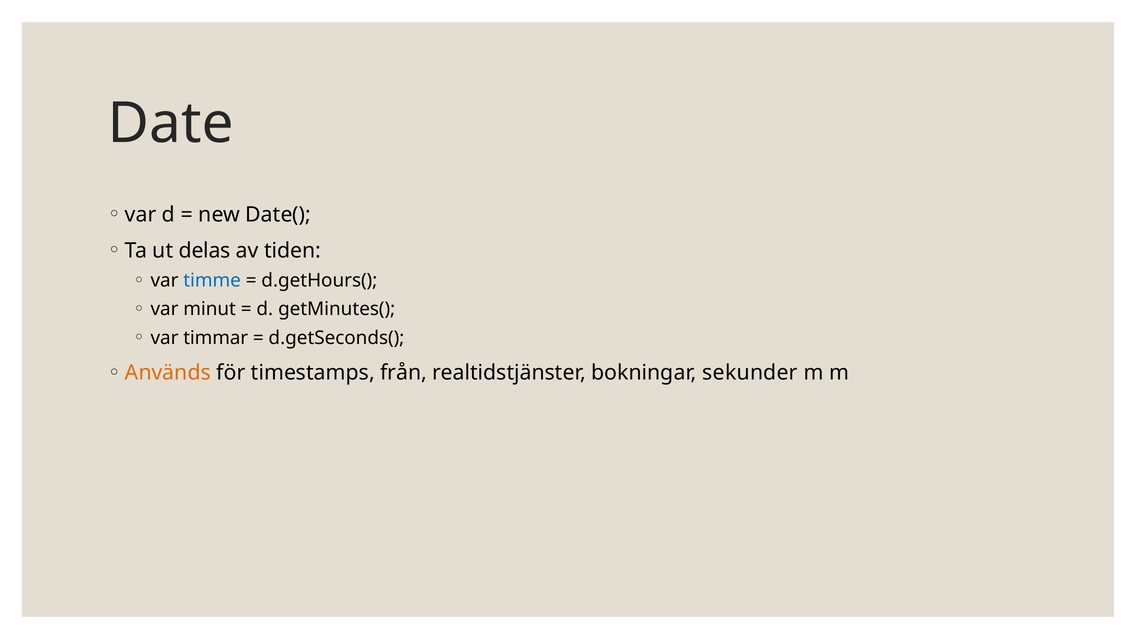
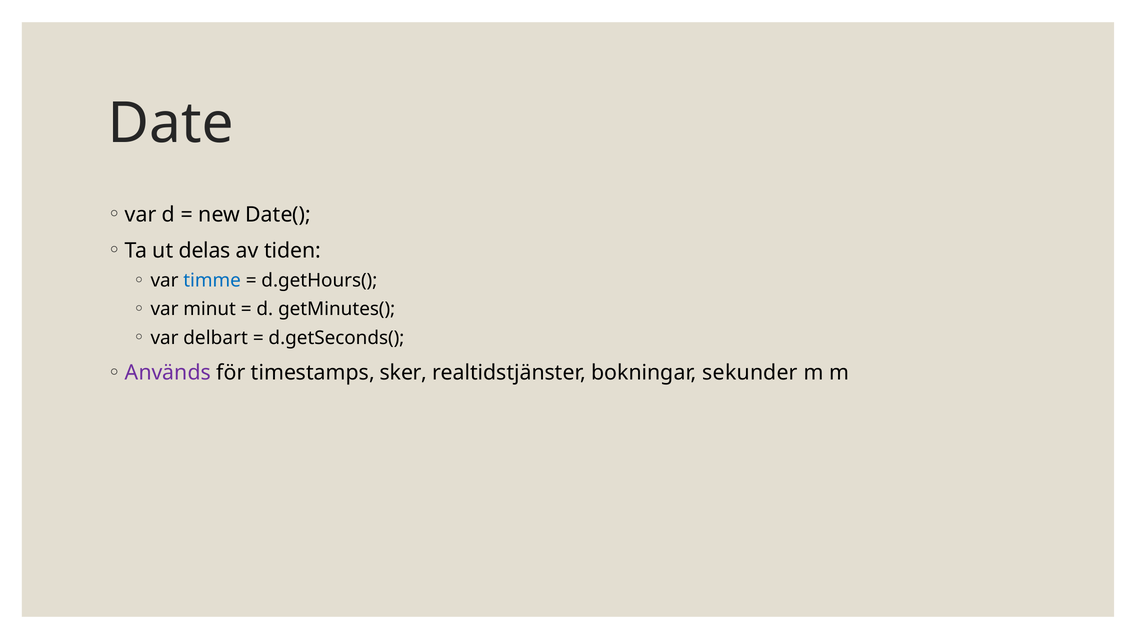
timmar: timmar -> delbart (216, 338)
Används colour: orange -> purple (168, 373)
från: från -> sker (404, 373)
